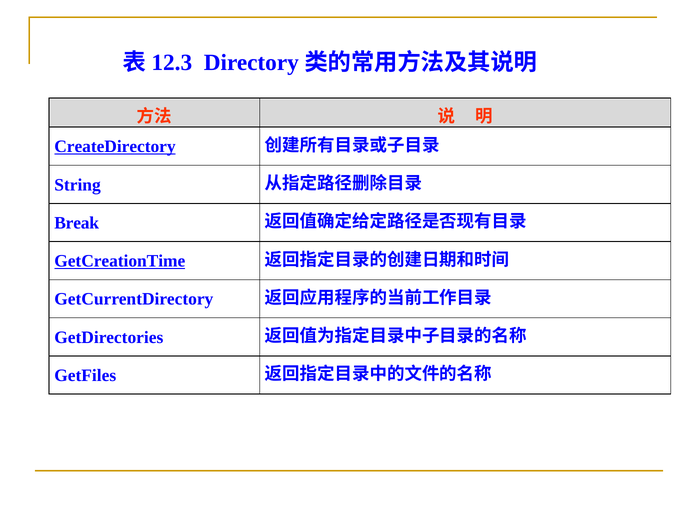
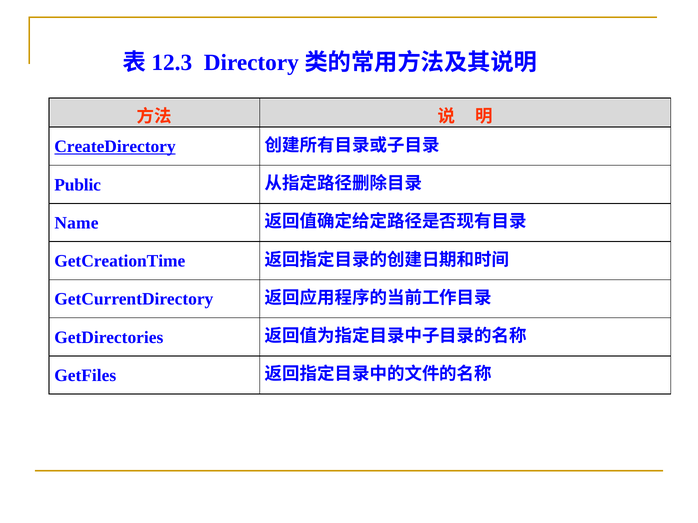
String: String -> Public (78, 185)
Break: Break -> Name (76, 223)
GetCreationTime underline: present -> none (120, 261)
